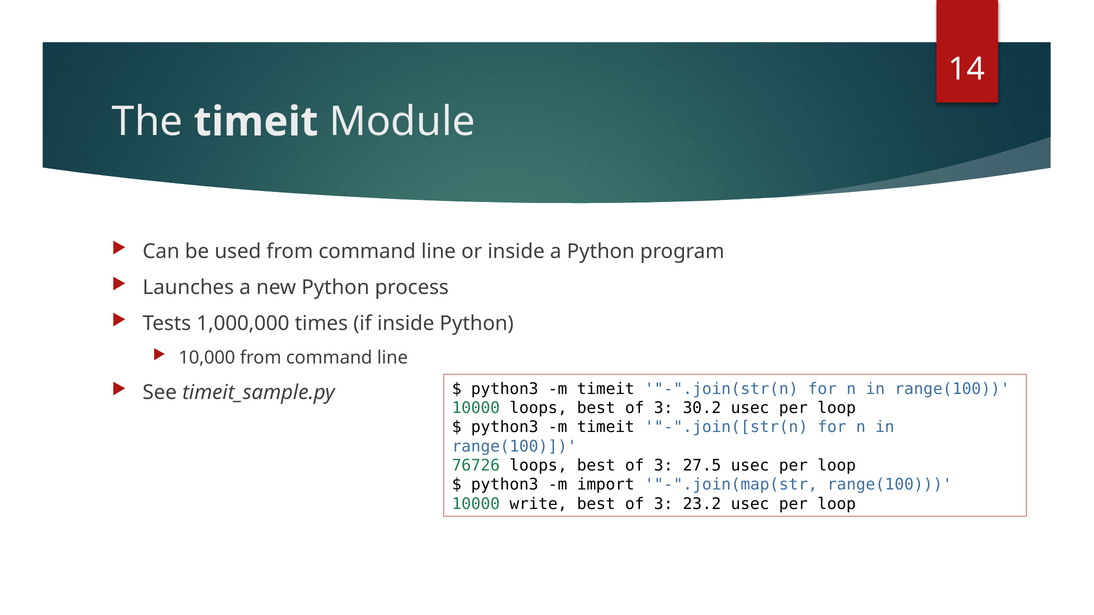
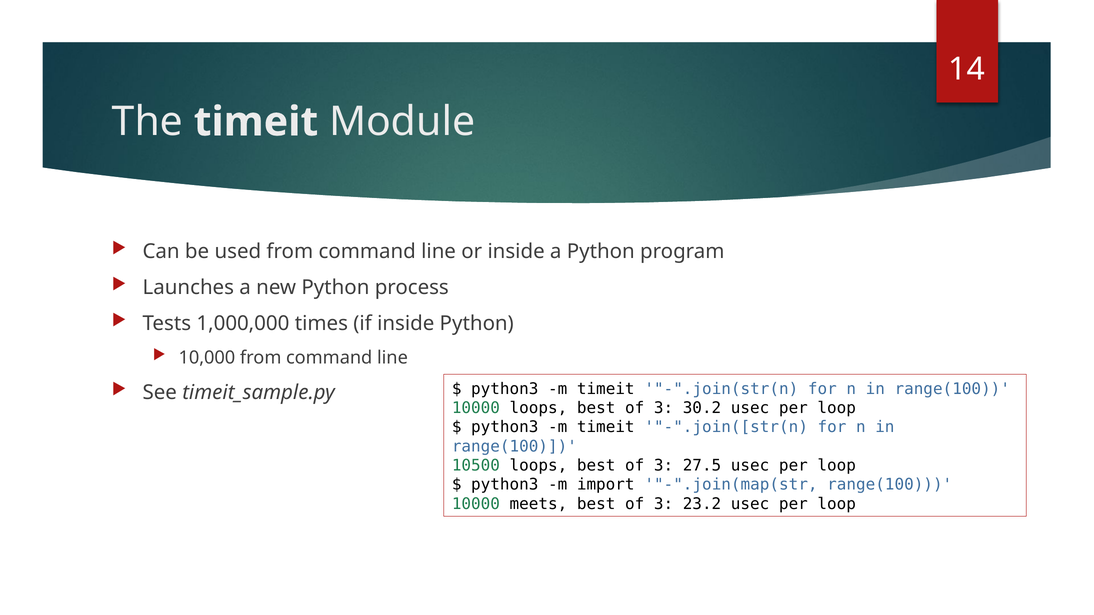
76726: 76726 -> 10500 (476, 466)
write: write -> meets (538, 504)
